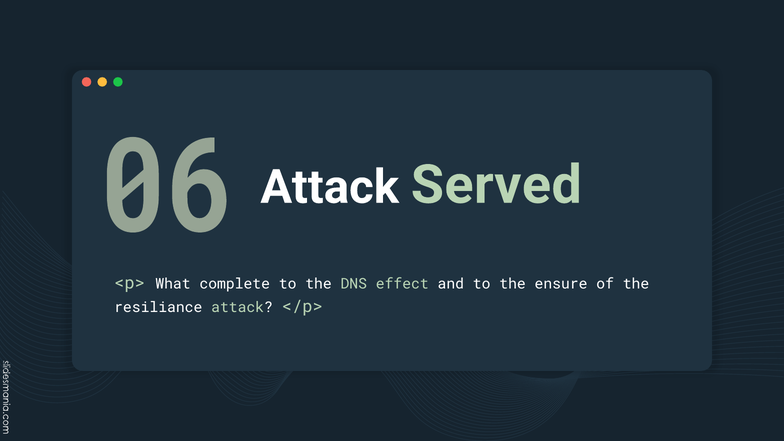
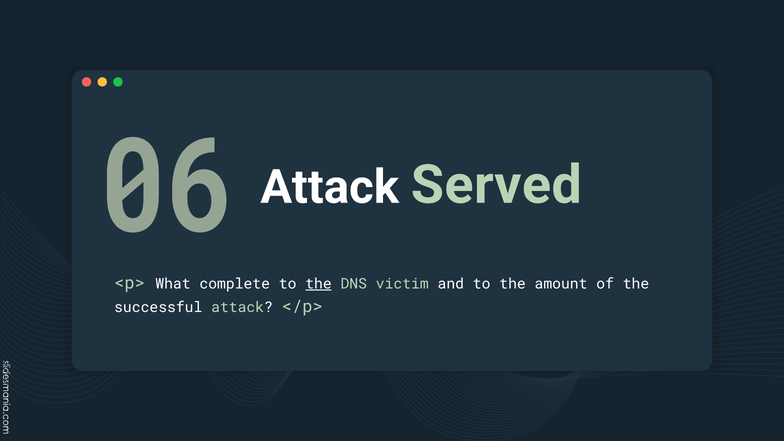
the underline: none -> present (319, 284)
effect: effect -> victim (402, 284)
ensure: ensure -> amount (561, 284)
resiliance: resiliance -> successful (158, 308)
